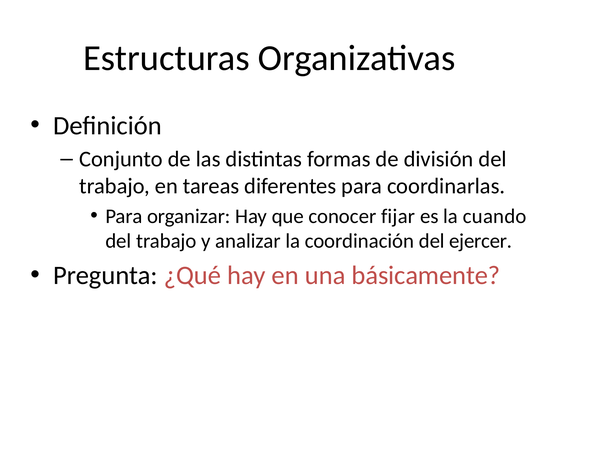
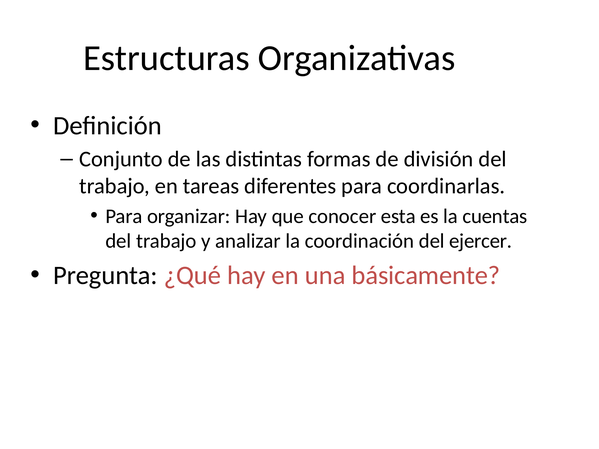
fijar: fijar -> esta (398, 216)
cuando: cuando -> cuentas (495, 216)
